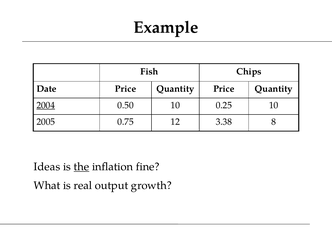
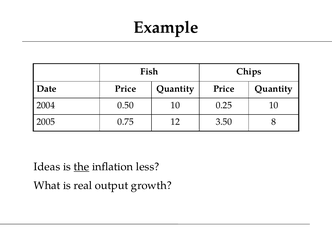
2004 underline: present -> none (46, 105)
3.38: 3.38 -> 3.50 (224, 122)
fine: fine -> less (148, 167)
